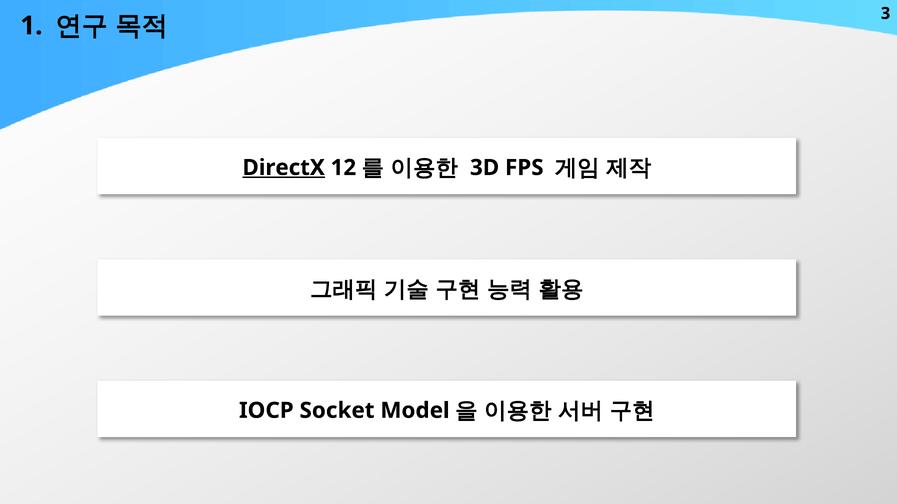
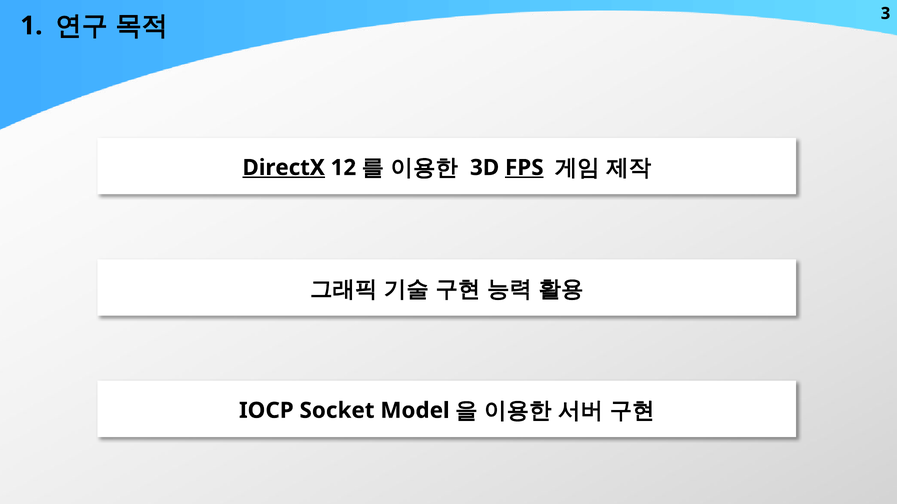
FPS underline: none -> present (524, 168)
